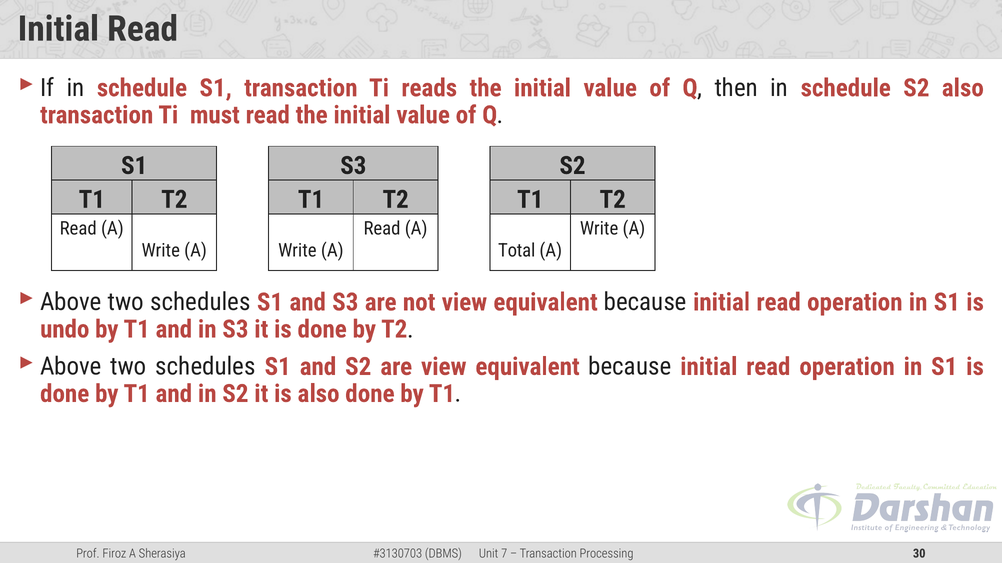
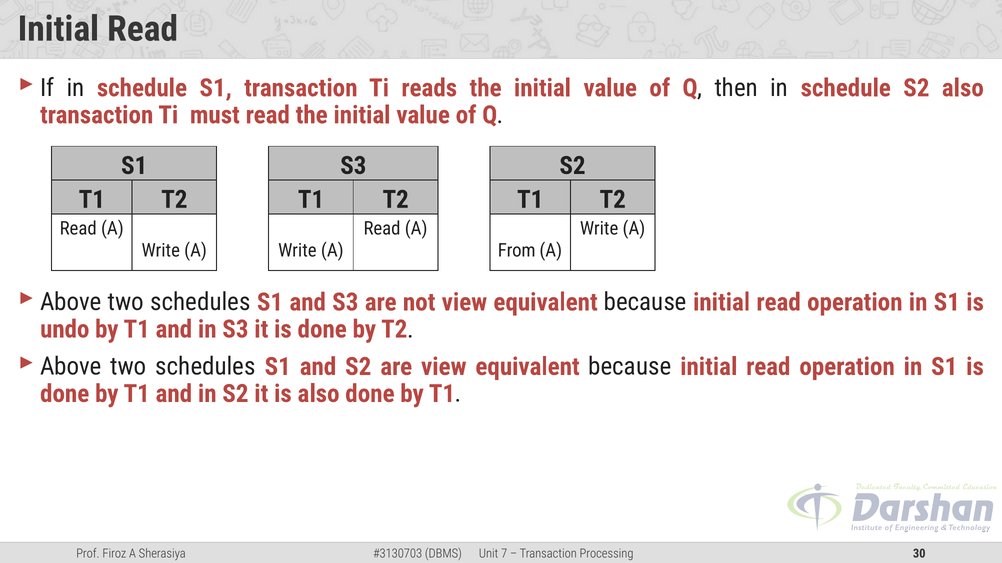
Total: Total -> From (517, 251)
